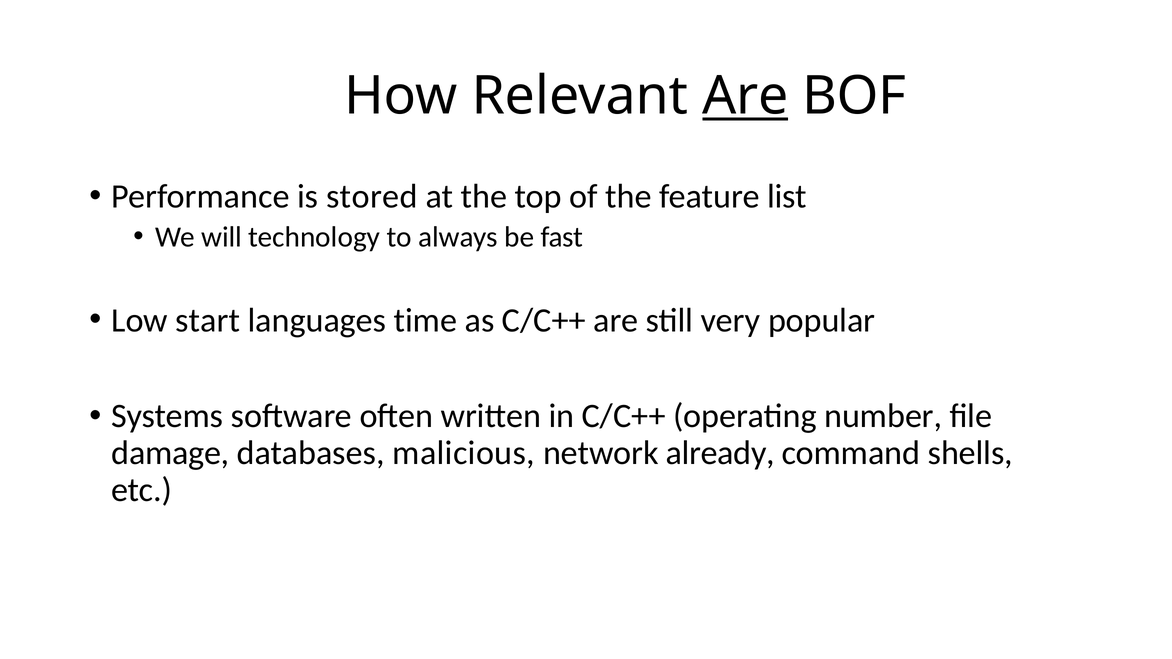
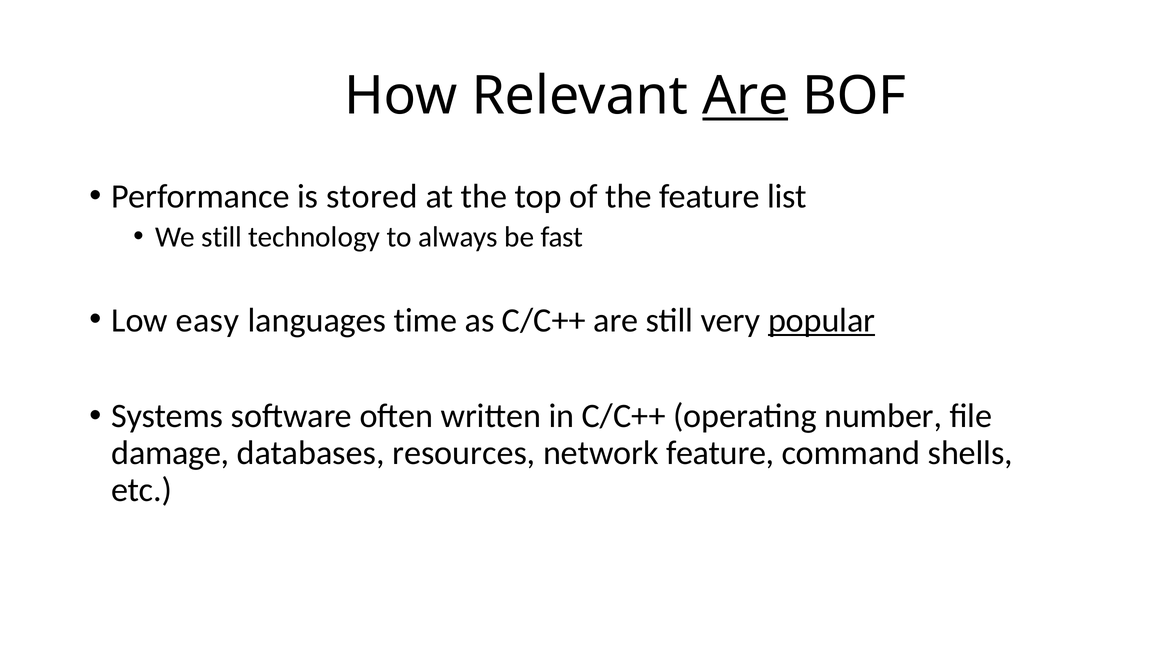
We will: will -> still (222, 237)
start: start -> easy (208, 321)
popular underline: none -> present (822, 321)
malicious: malicious -> resources (464, 453)
network already: already -> feature (720, 453)
